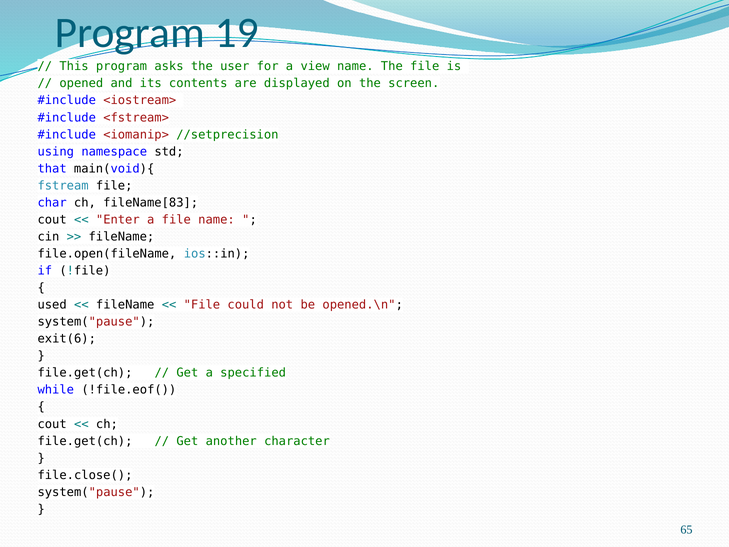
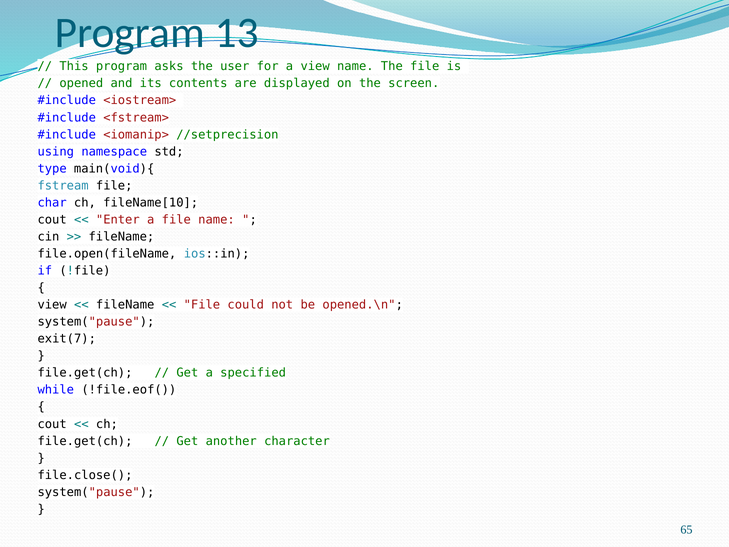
19: 19 -> 13 (237, 33)
that: that -> type (52, 169)
fileName[83: fileName[83 -> fileName[10 (151, 203)
used: used -> view (52, 305)
exit(6: exit(6 -> exit(7 (67, 339)
